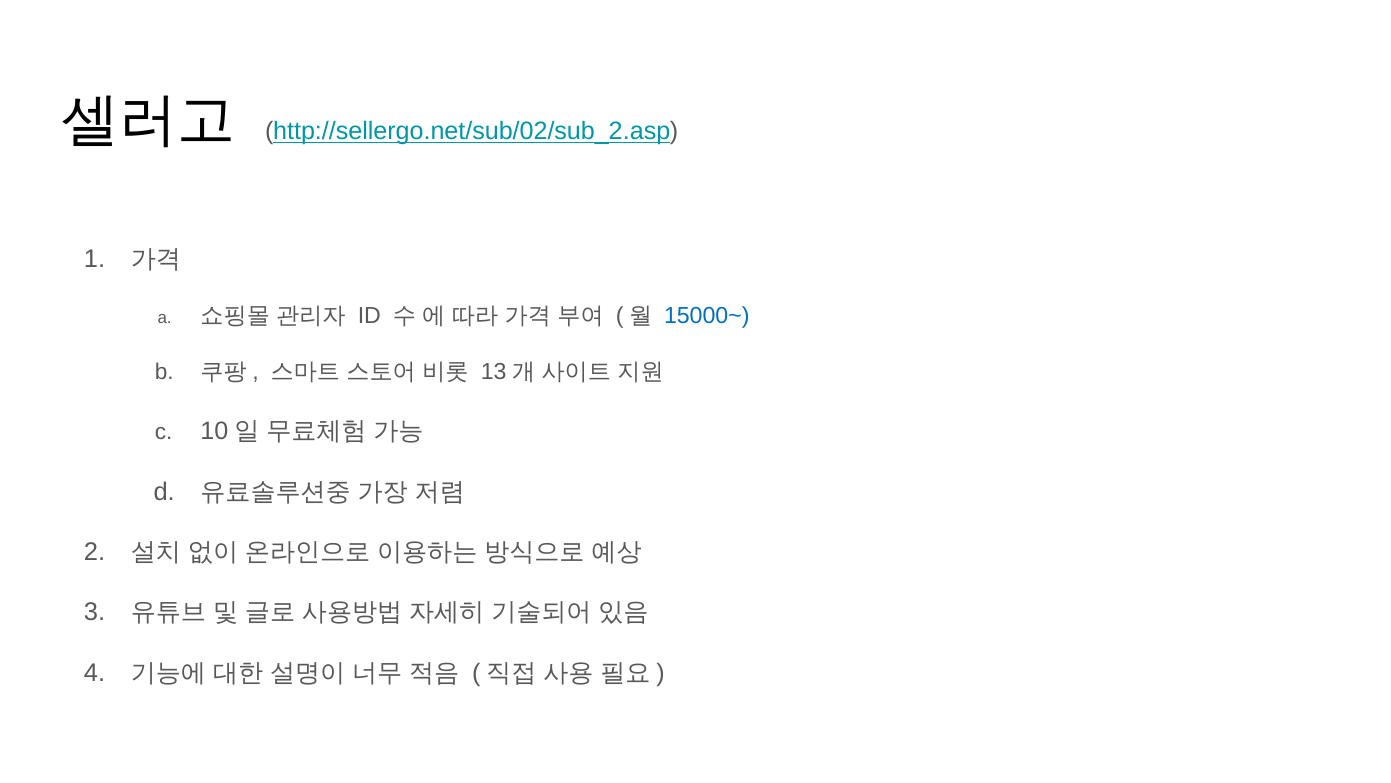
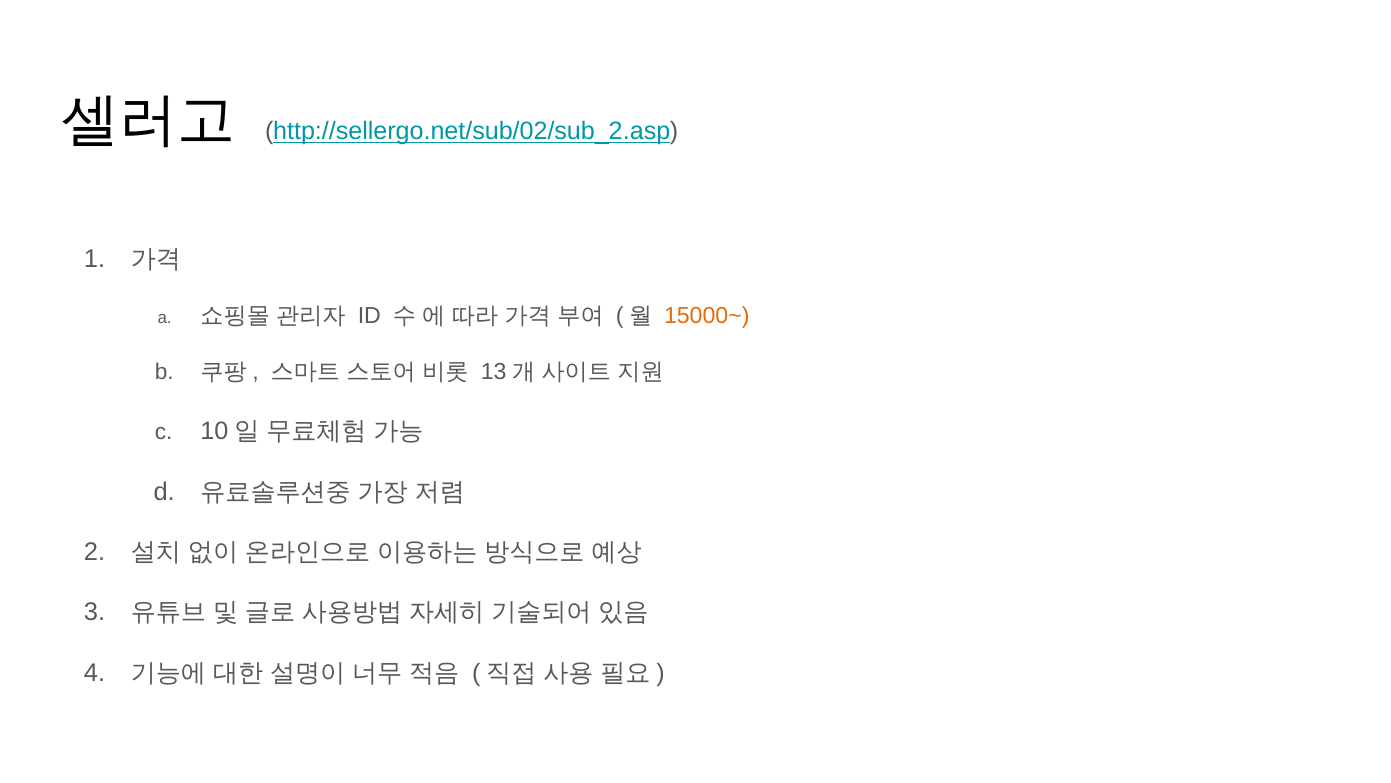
15000~ colour: blue -> orange (707, 316)
